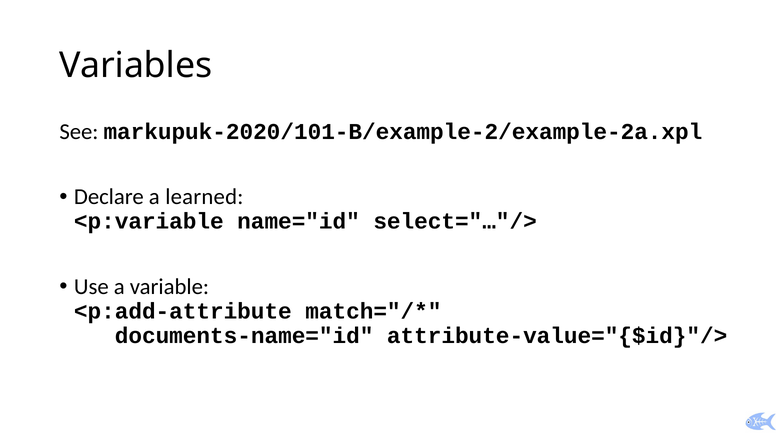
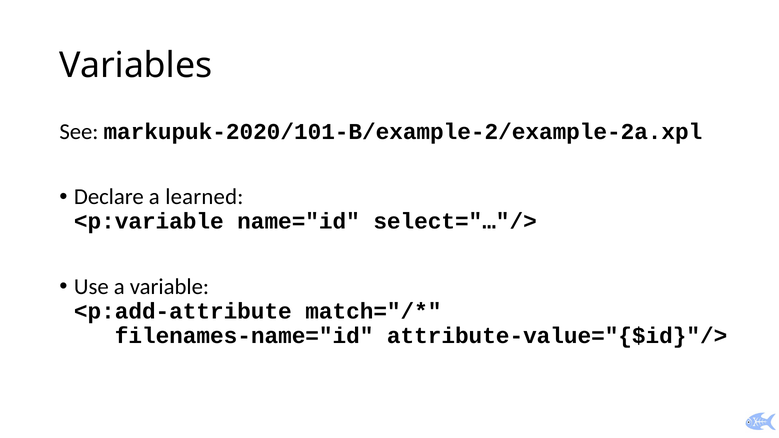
documents-name="id: documents-name="id -> filenames-name="id (244, 336)
